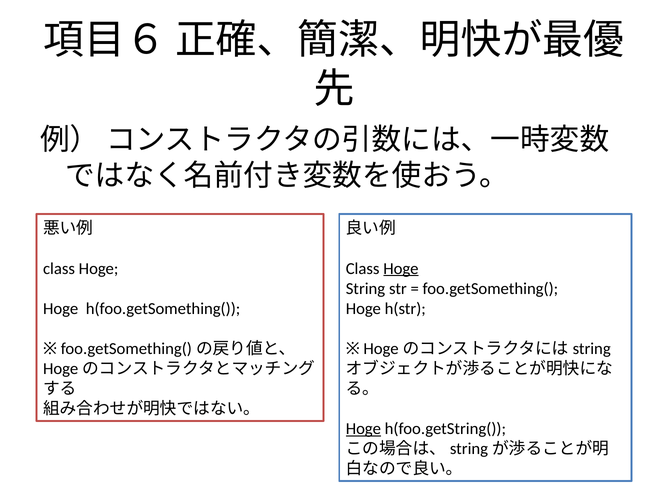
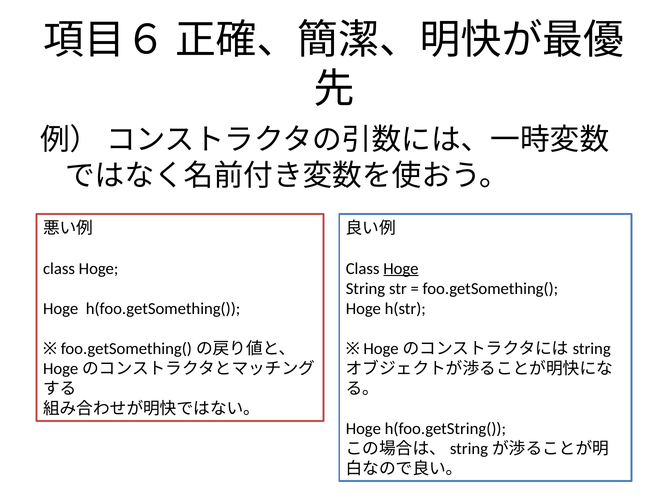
Hoge underline: present -> none (363, 429)
